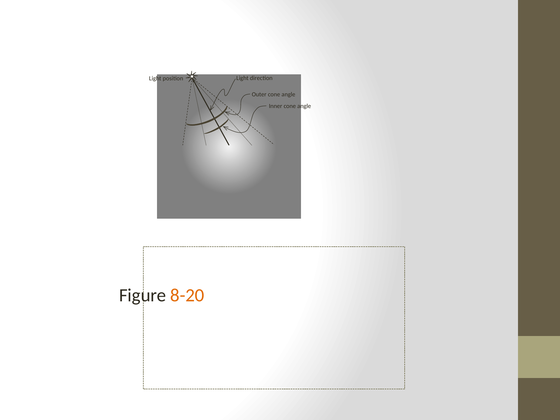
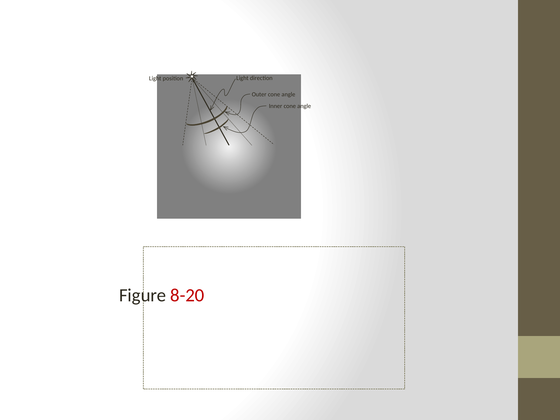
8-20 colour: orange -> red (187, 295)
